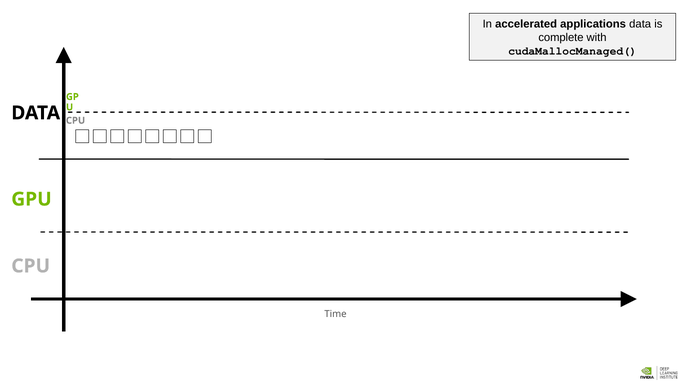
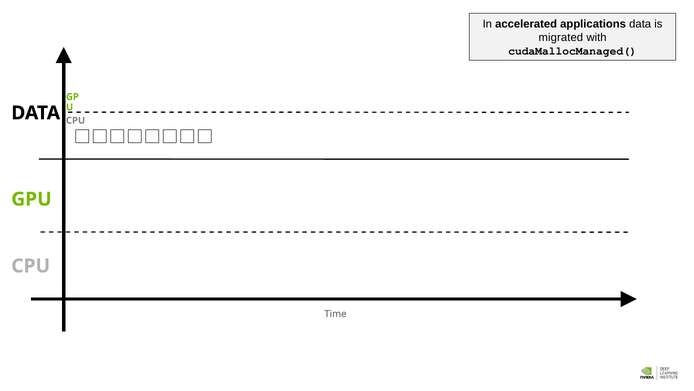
complete: complete -> migrated (561, 37)
